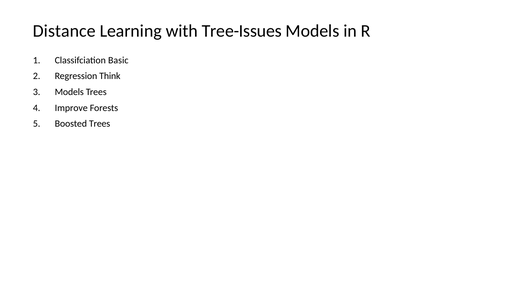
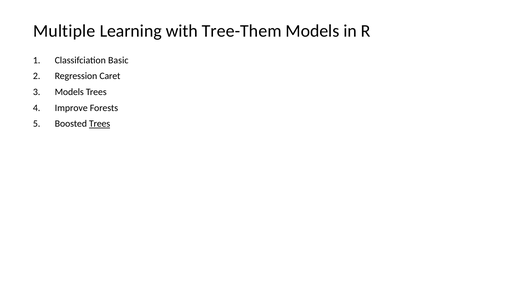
Distance: Distance -> Multiple (64, 31)
Tree-Issues: Tree-Issues -> Tree-Them (242, 31)
Think: Think -> Caret (110, 76)
Trees underline: none -> present (100, 124)
